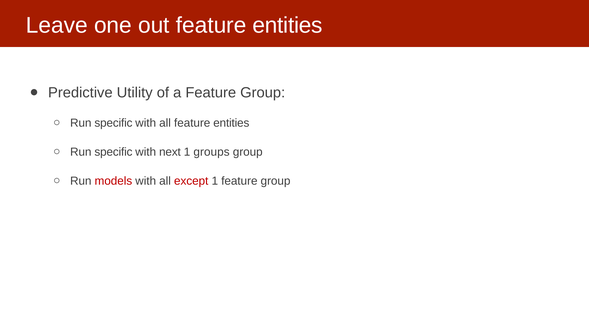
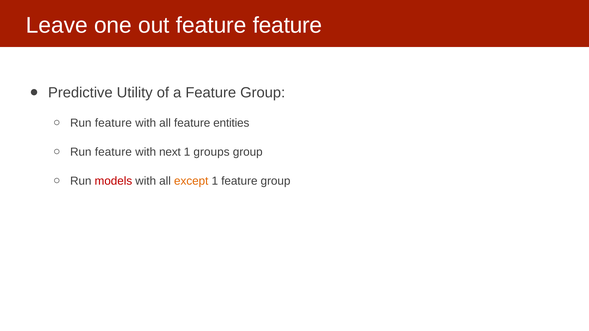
out feature entities: entities -> feature (288, 25)
specific: specific -> feature (113, 123)
specific: specific -> feature (113, 152)
except colour: red -> orange (191, 181)
